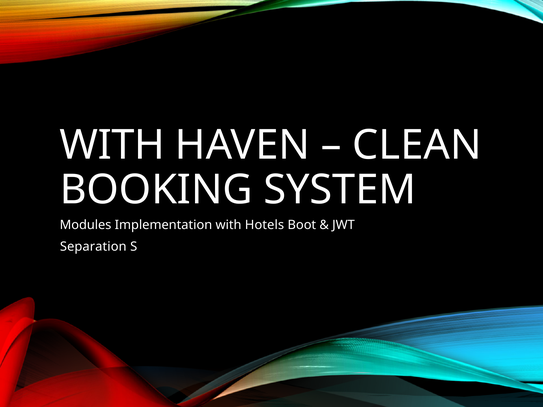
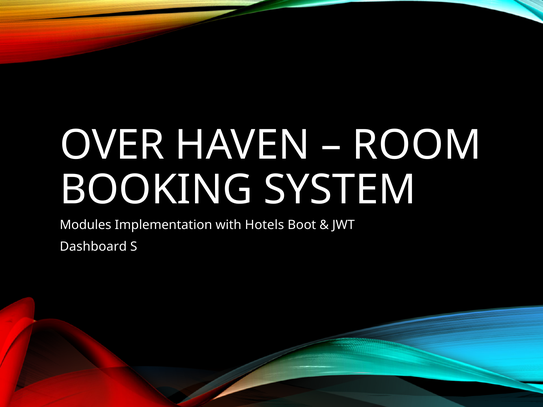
WITH: WITH -> OVER (112, 145)
CLEAN: CLEAN -> ROOM (417, 145)
Separation: Separation -> Dashboard (93, 247)
